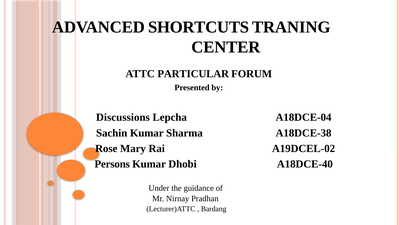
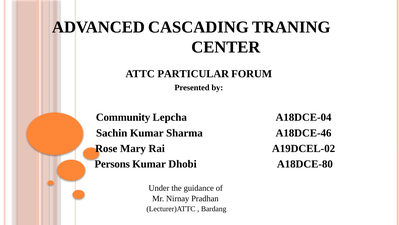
SHORTCUTS: SHORTCUTS -> CASCADING (199, 27)
Discussions: Discussions -> Community (123, 117)
A18DCE-38: A18DCE-38 -> A18DCE-46 (304, 133)
A18DCE-40: A18DCE-40 -> A18DCE-80 (305, 164)
